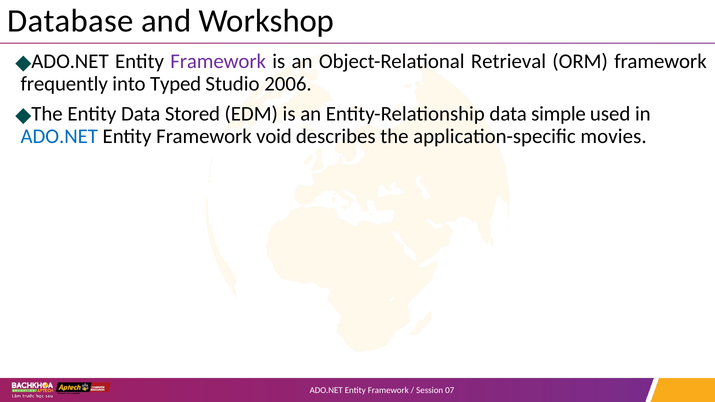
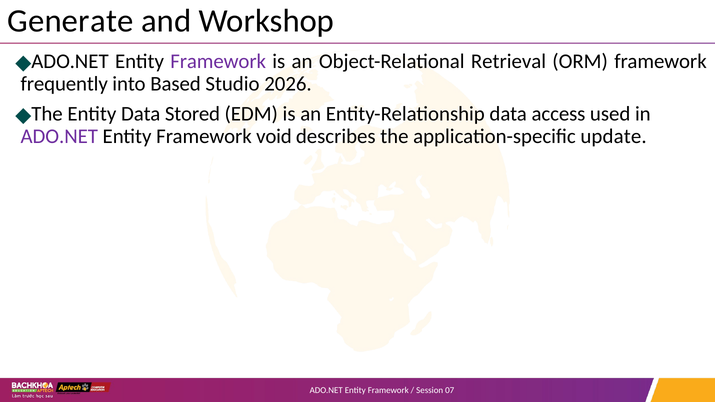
Database: Database -> Generate (70, 21)
Typed: Typed -> Based (176, 84)
2006: 2006 -> 2026 (288, 84)
simple: simple -> access (558, 114)
ADO.NET colour: blue -> purple (59, 136)
movies: movies -> update (614, 136)
